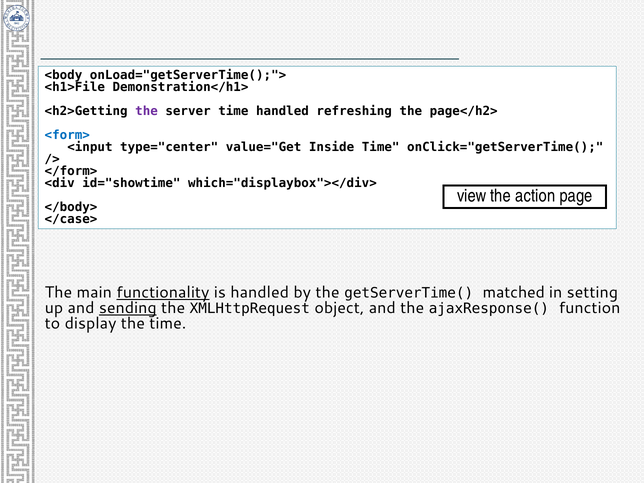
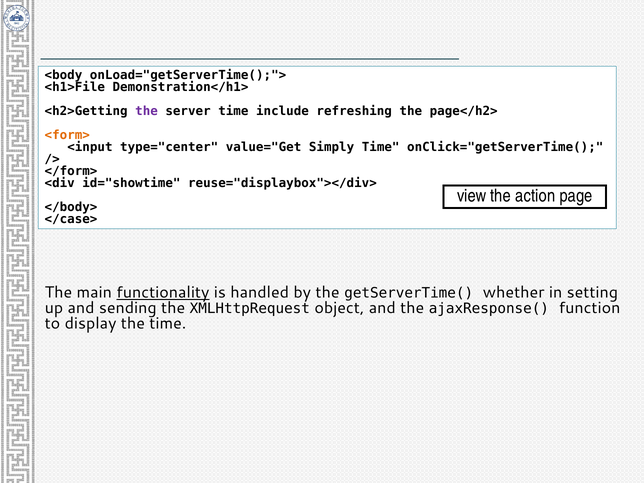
time handled: handled -> include (282, 111)
<form> colour: blue -> orange (67, 135)
Inside: Inside -> Simply (332, 147)
which="displaybox"></div>: which="displaybox"></div> -> reuse="displaybox"></div> (282, 183)
matched: matched -> whether (514, 292)
sending underline: present -> none (128, 308)
